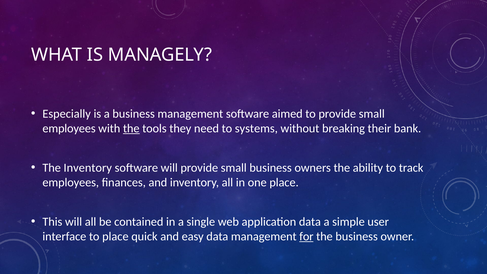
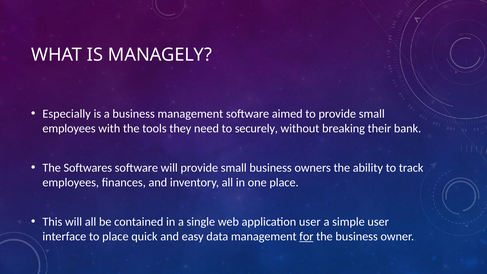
the underline: present -> none (131, 128)
systems: systems -> securely (256, 128)
The Inventory: Inventory -> Softwares (88, 168)
application data: data -> user (310, 222)
